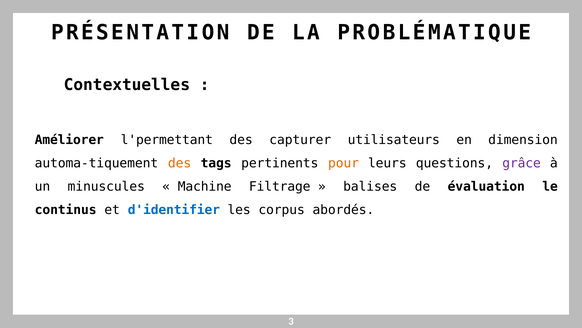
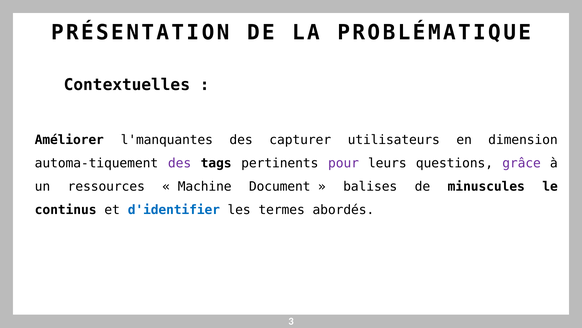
l'permettant: l'permettant -> l'manquantes (167, 140)
des colour: orange -> purple (180, 163)
pour colour: orange -> purple (344, 163)
minuscules: minuscules -> ressources (106, 186)
Filtrage: Filtrage -> Document (280, 186)
évaluation: évaluation -> minuscules (486, 186)
corpus: corpus -> termes (282, 210)
